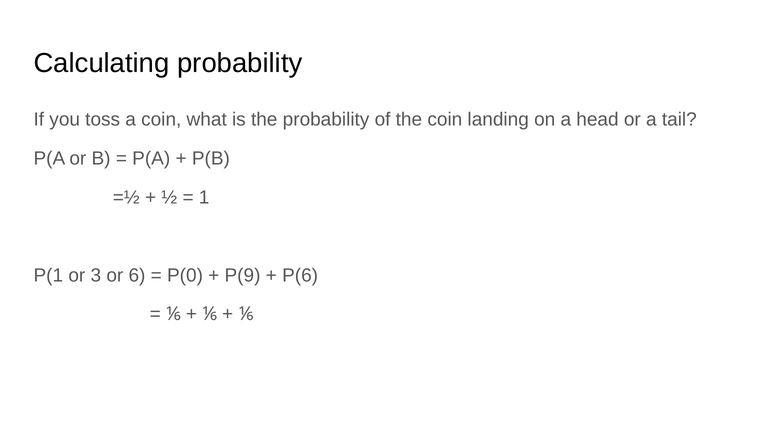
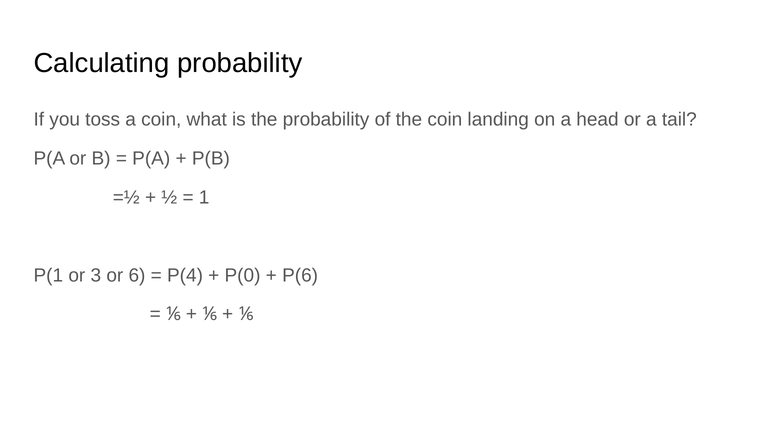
P(0: P(0 -> P(4 (185, 275)
P(9: P(9 -> P(0 (243, 275)
